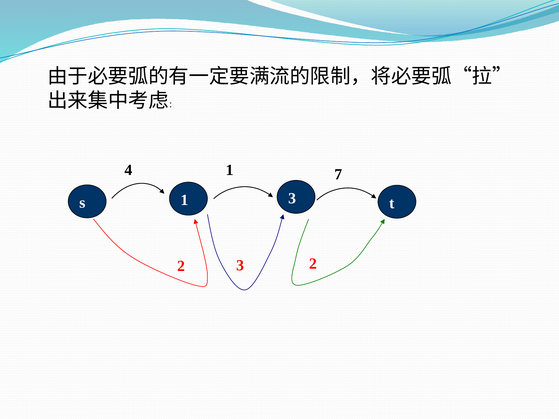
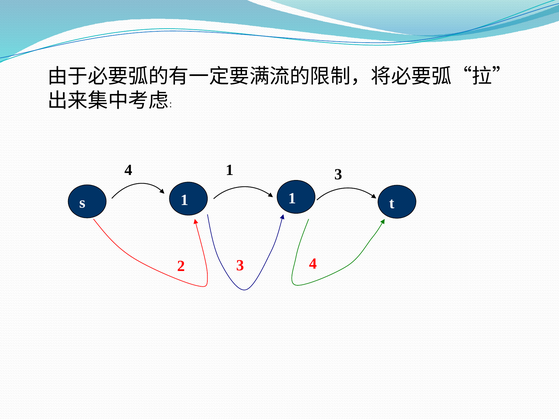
4 7: 7 -> 3 (338, 175)
1 3: 3 -> 1 (292, 198)
3 2: 2 -> 4 (313, 264)
